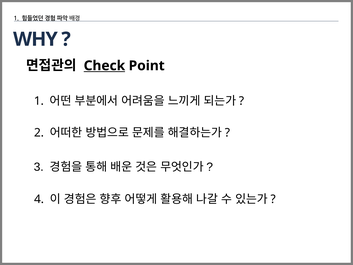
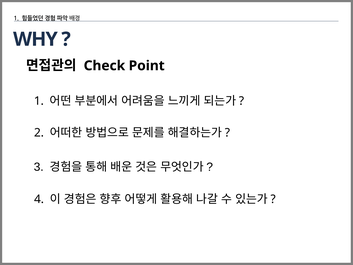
Check underline: present -> none (104, 66)
